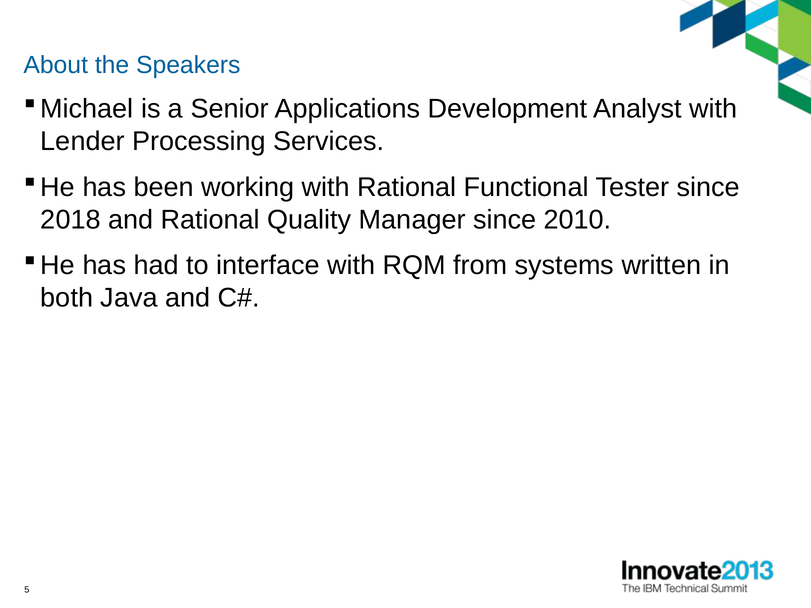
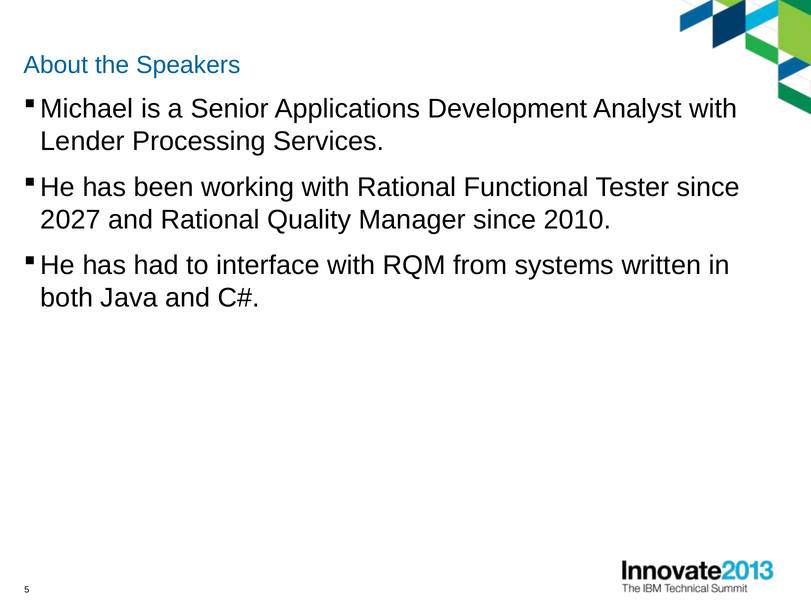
2018: 2018 -> 2027 (71, 220)
